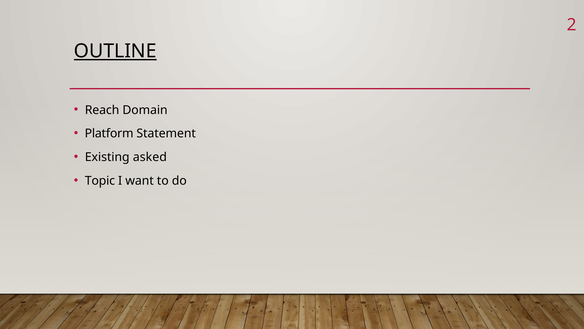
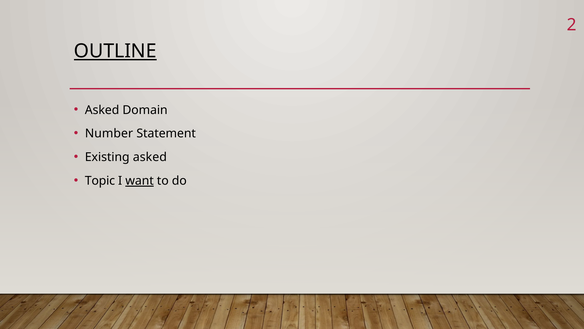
Reach: Reach -> Asked (102, 110)
Platform: Platform -> Number (109, 133)
want underline: none -> present (140, 181)
